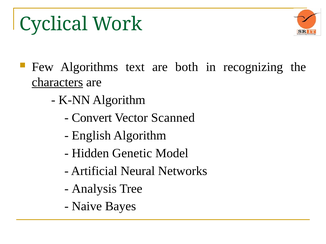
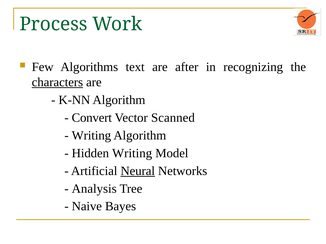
Cyclical: Cyclical -> Process (53, 24)
both: both -> after (187, 67)
English: English -> Writing (91, 136)
Hidden Genetic: Genetic -> Writing (132, 153)
Neural underline: none -> present (138, 171)
